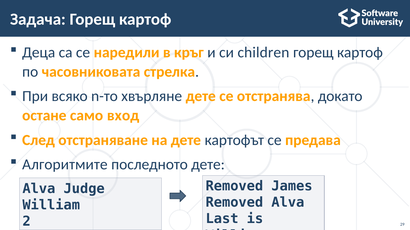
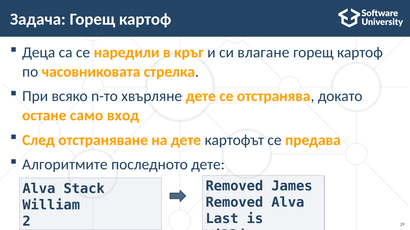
children: children -> влагане (263, 53)
Judge: Judge -> Stack (84, 189)
